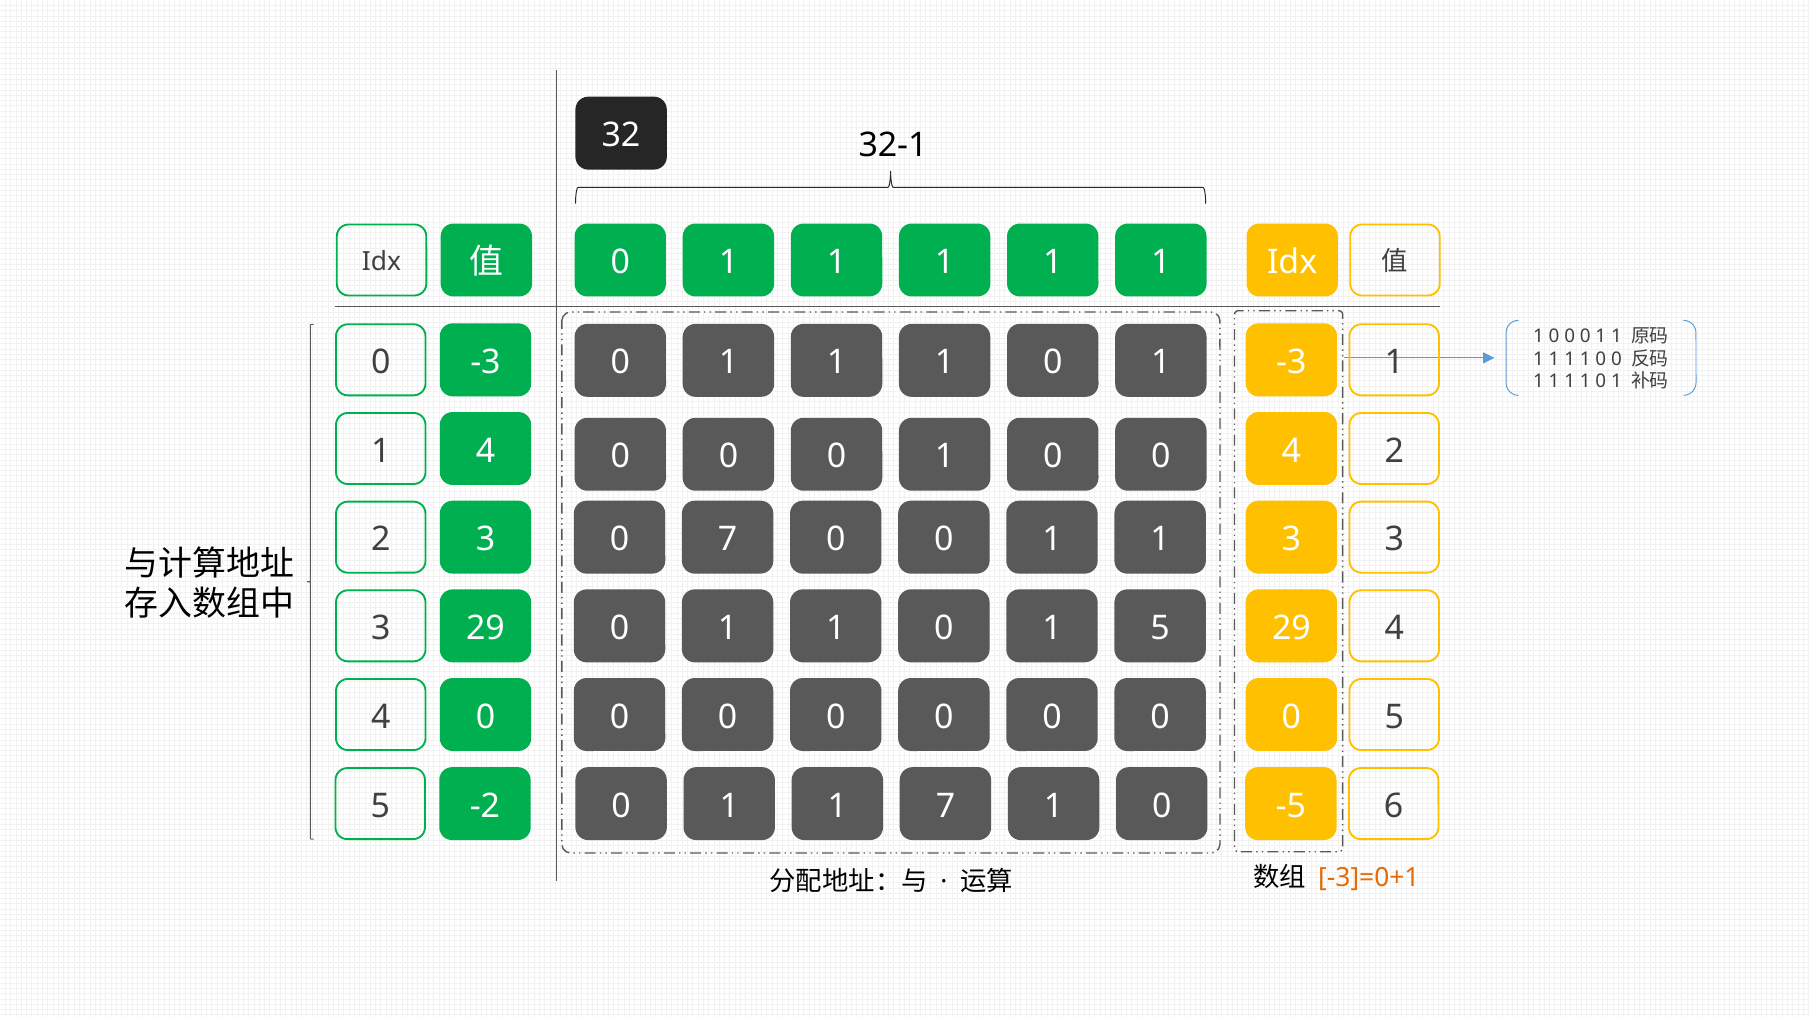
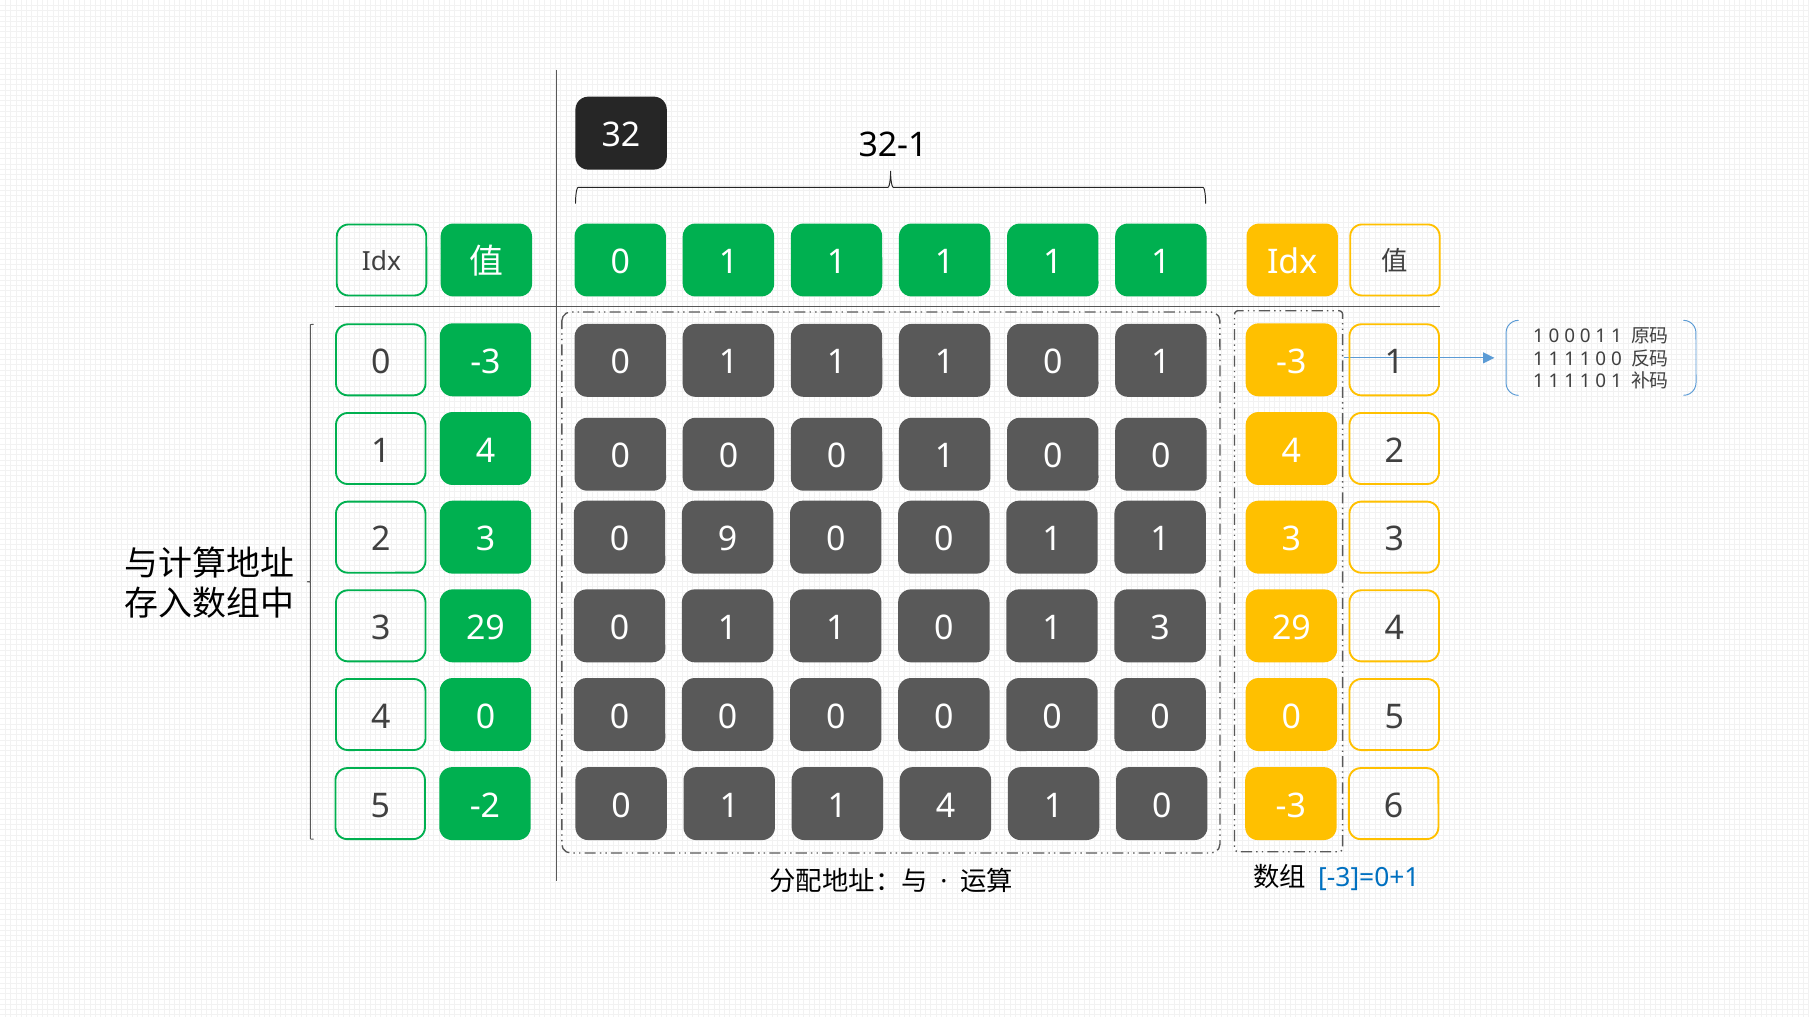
0 7: 7 -> 9 (728, 540)
1 5: 5 -> 3 (1160, 629)
1 7: 7 -> 4 (945, 806)
-5: -5 -> -3 (1291, 806)
-3]=0+1 colour: orange -> blue (1369, 878)
